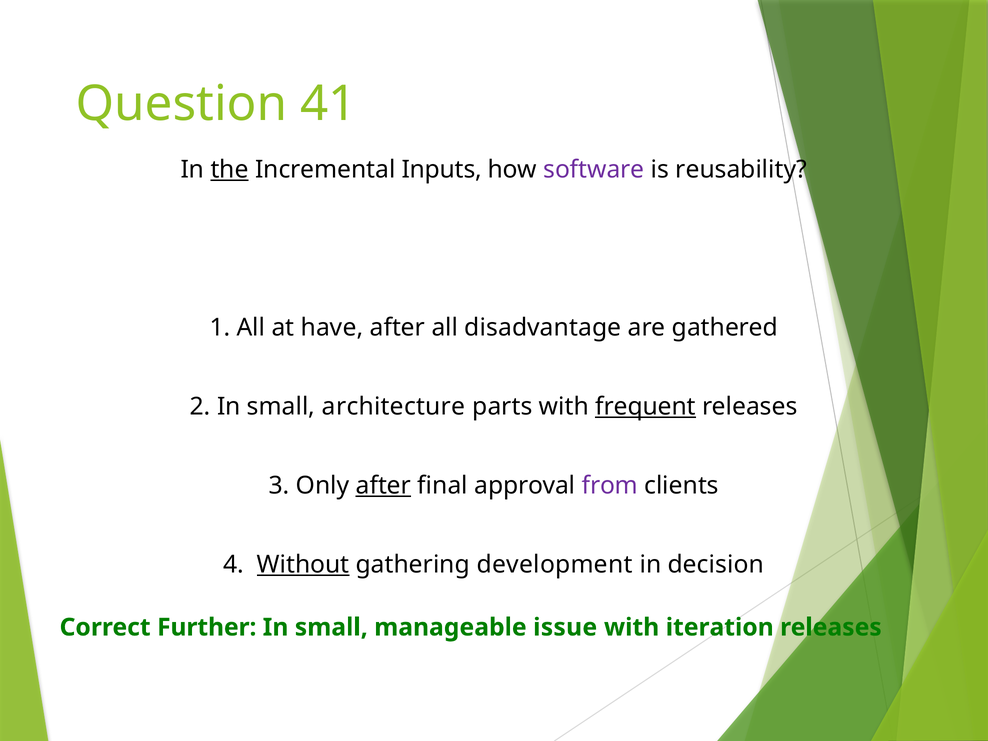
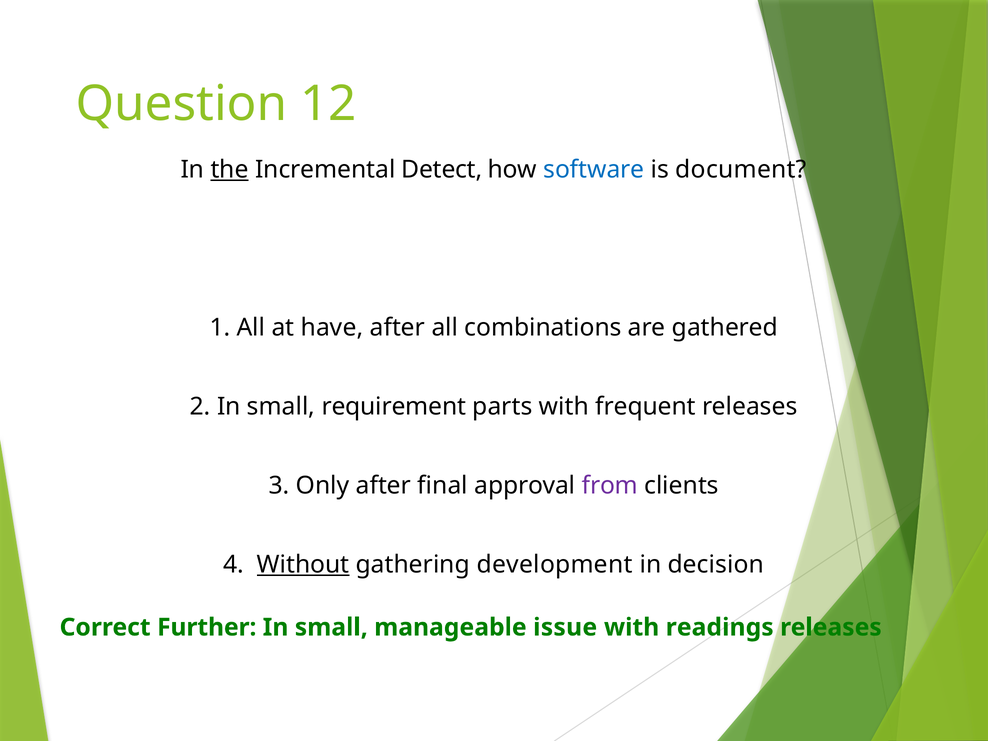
41: 41 -> 12 (328, 104)
Inputs: Inputs -> Detect (442, 170)
software colour: purple -> blue (594, 170)
reusability: reusability -> document (741, 170)
disadvantage: disadvantage -> combinations (543, 328)
architecture: architecture -> requirement (394, 407)
frequent underline: present -> none (646, 407)
after underline: present -> none (383, 486)
iteration: iteration -> readings (720, 627)
